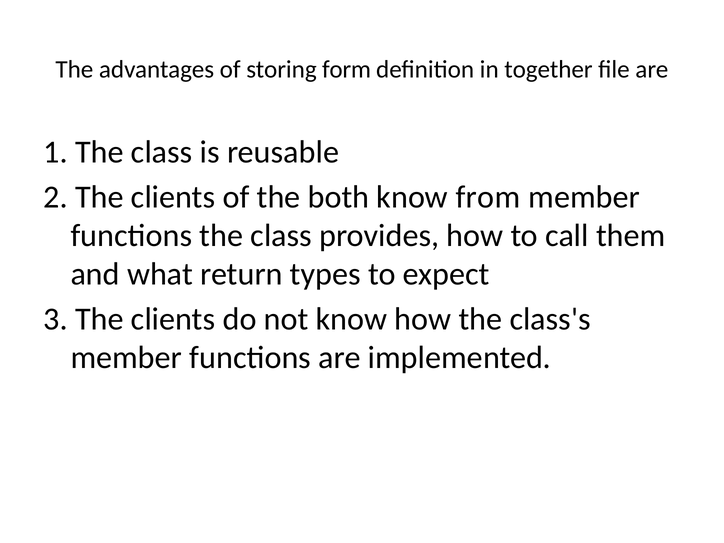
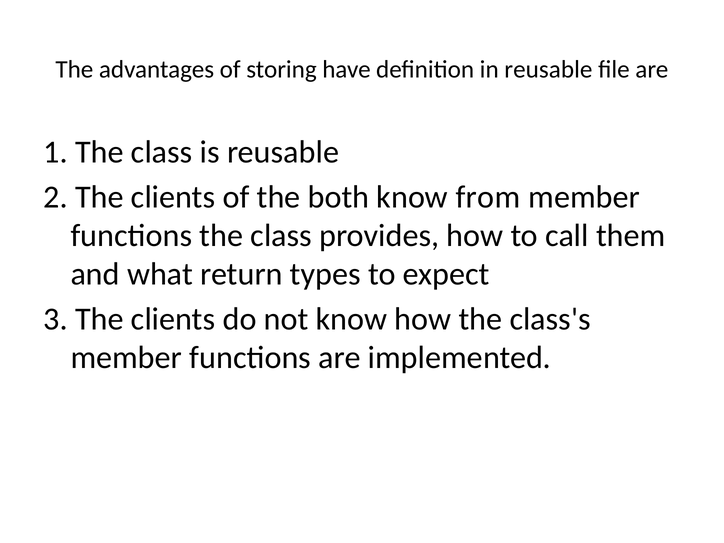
form: form -> have (346, 69)
in together: together -> reusable (548, 69)
